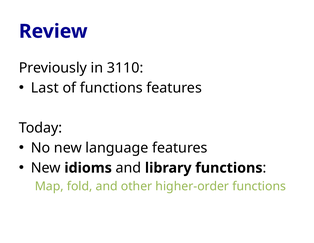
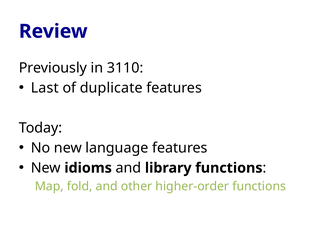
of functions: functions -> duplicate (111, 88)
